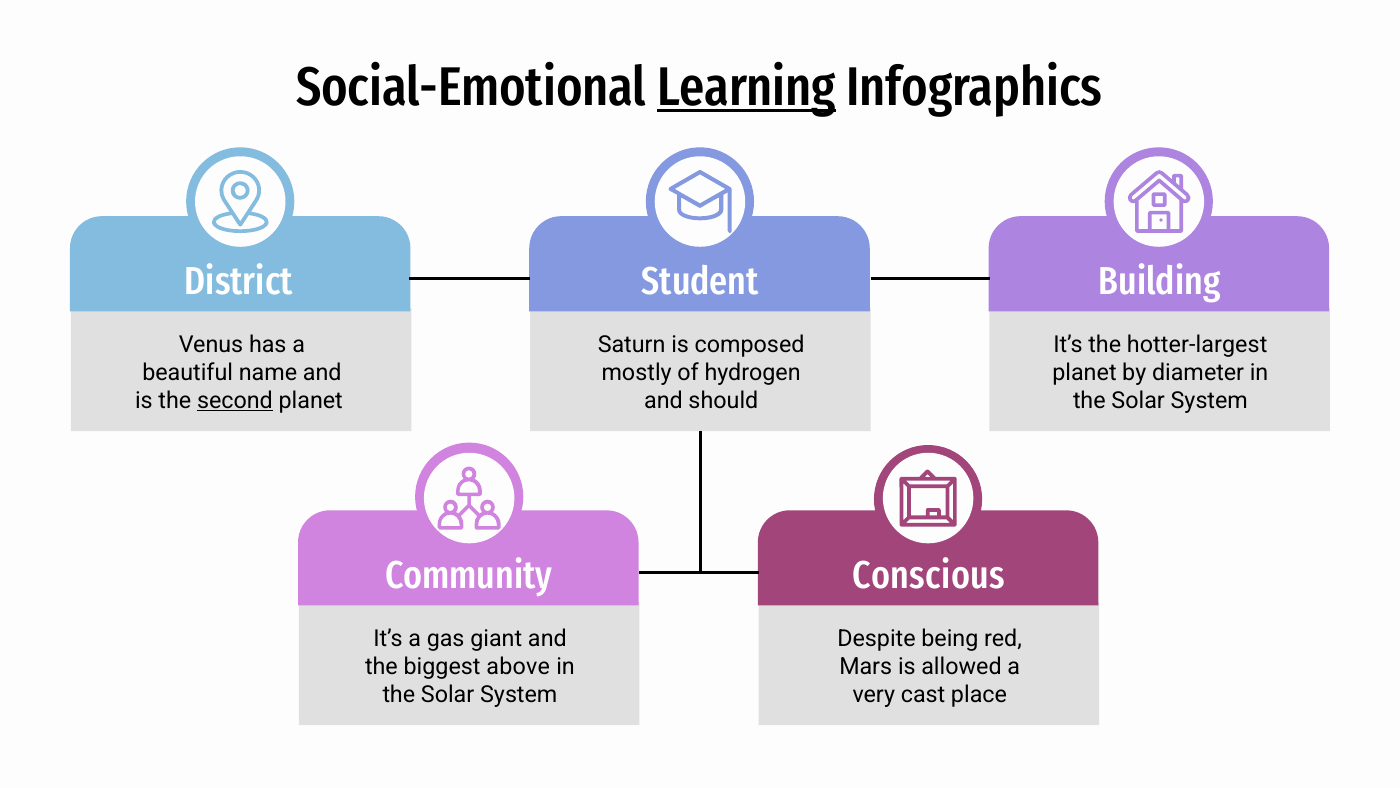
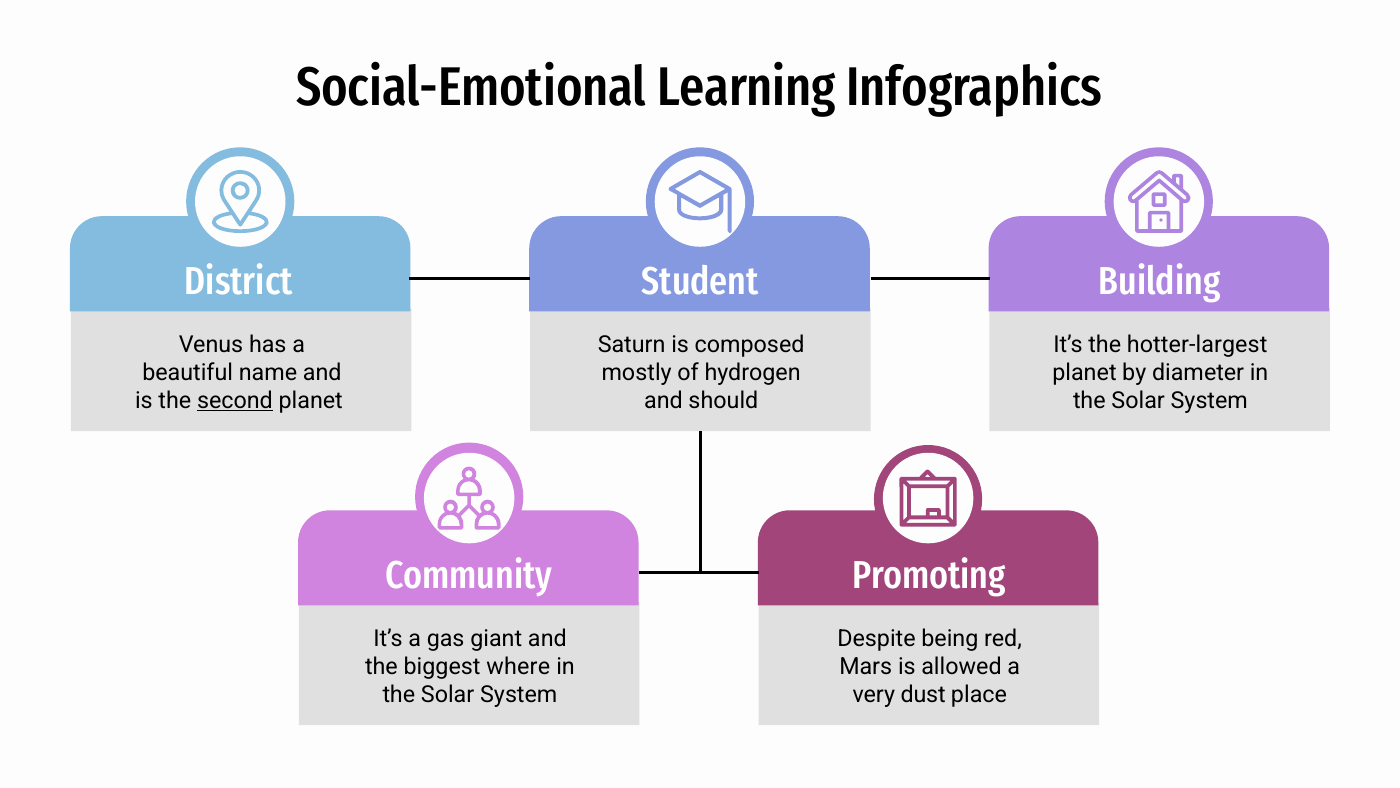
Learning underline: present -> none (746, 87)
Conscious: Conscious -> Promoting (929, 575)
above: above -> where (518, 666)
cast: cast -> dust (923, 694)
